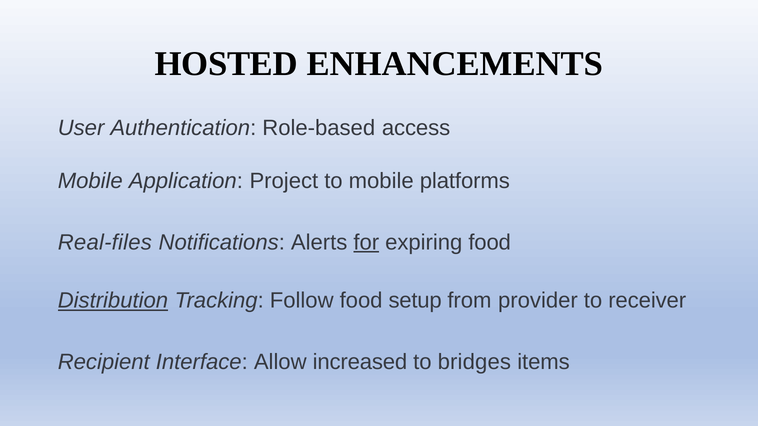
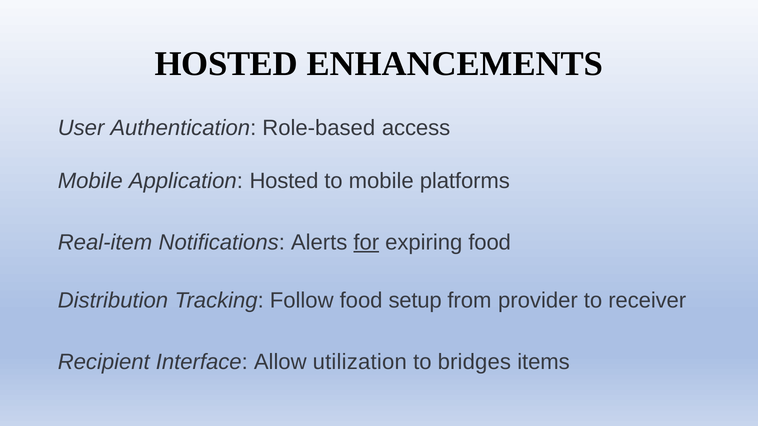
Application Project: Project -> Hosted (284, 181)
Real-files: Real-files -> Real-item (105, 243)
Distribution underline: present -> none (113, 301)
increased: increased -> utilization (360, 362)
